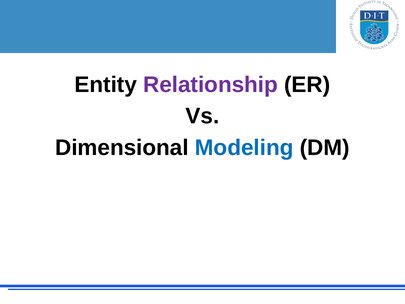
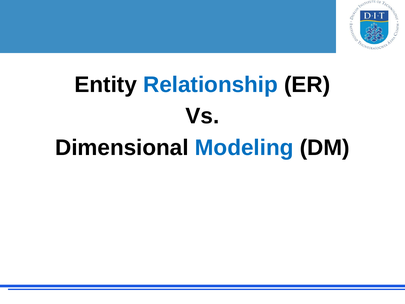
Relationship colour: purple -> blue (211, 85)
